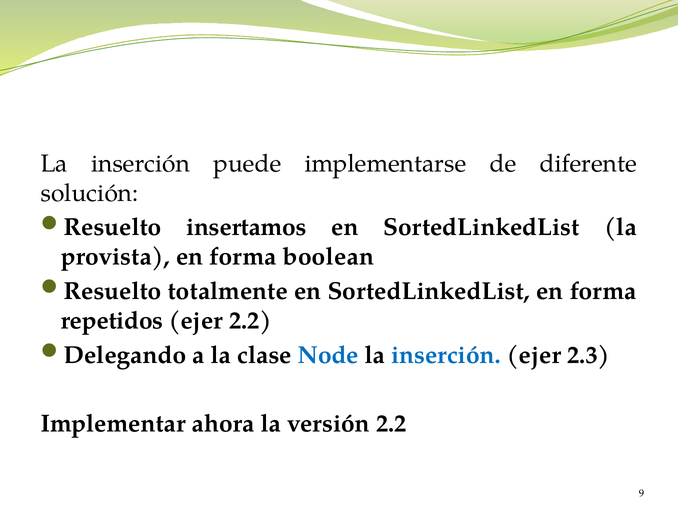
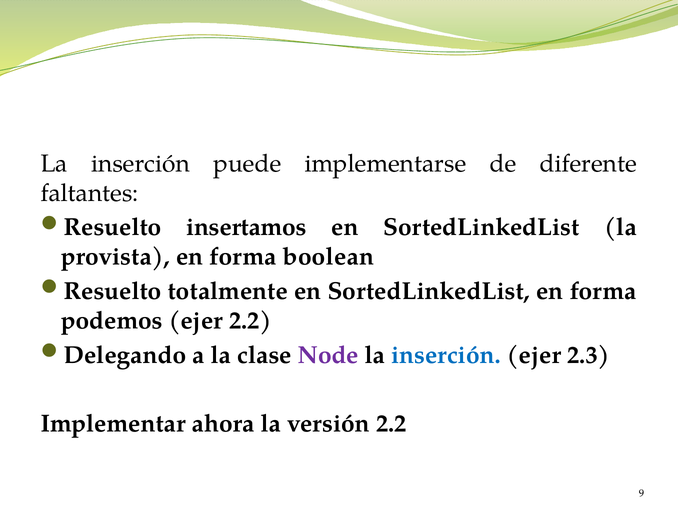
solución: solución -> faltantes (90, 193)
repetidos: repetidos -> podemos (112, 320)
Node colour: blue -> purple (328, 355)
